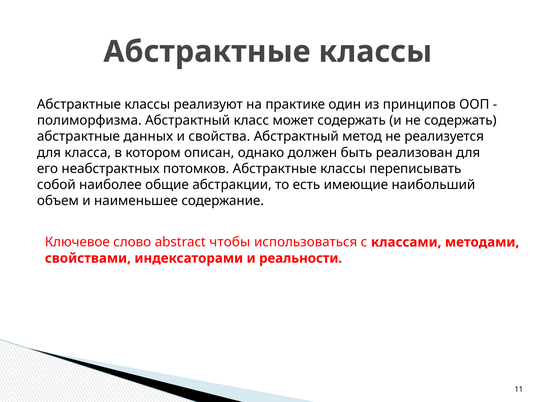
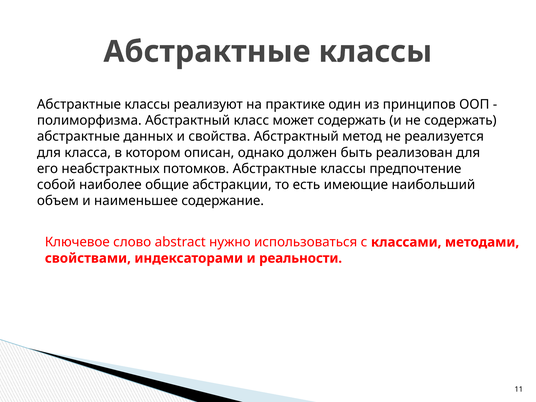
переписывать: переписывать -> предпочтение (415, 169)
чтобы: чтобы -> нужно (230, 242)
